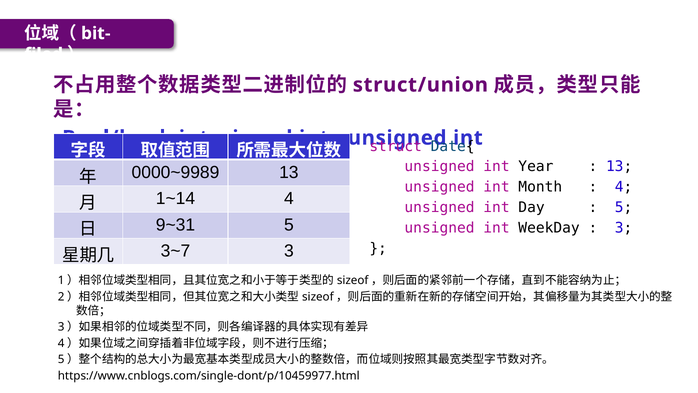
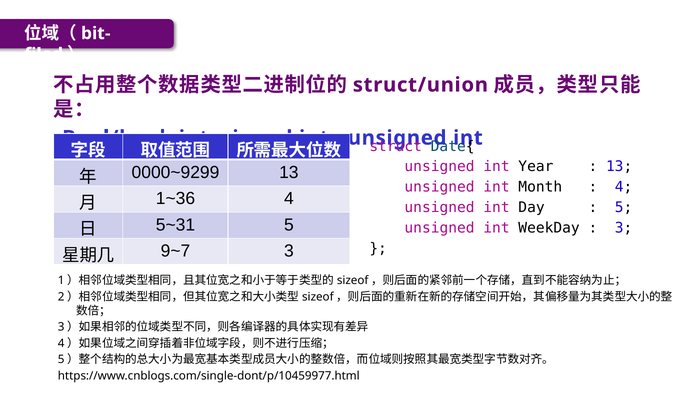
0000~9989: 0000~9989 -> 0000~9299 (176, 172)
1~14: 1~14 -> 1~36 (176, 198)
9~31: 9~31 -> 5~31 (176, 225)
3~7: 3~7 -> 9~7 (176, 251)
